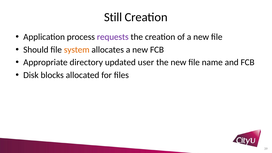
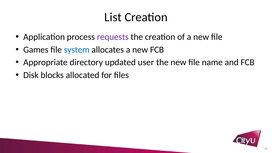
Still: Still -> List (113, 17)
Should: Should -> Games (36, 50)
system colour: orange -> blue (77, 50)
